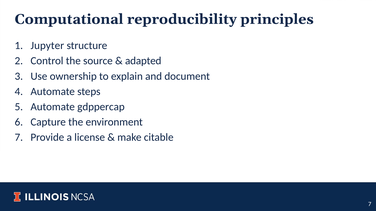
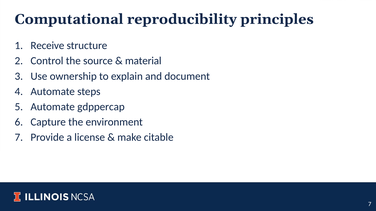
Jupyter: Jupyter -> Receive (47, 46)
adapted: adapted -> material (143, 61)
